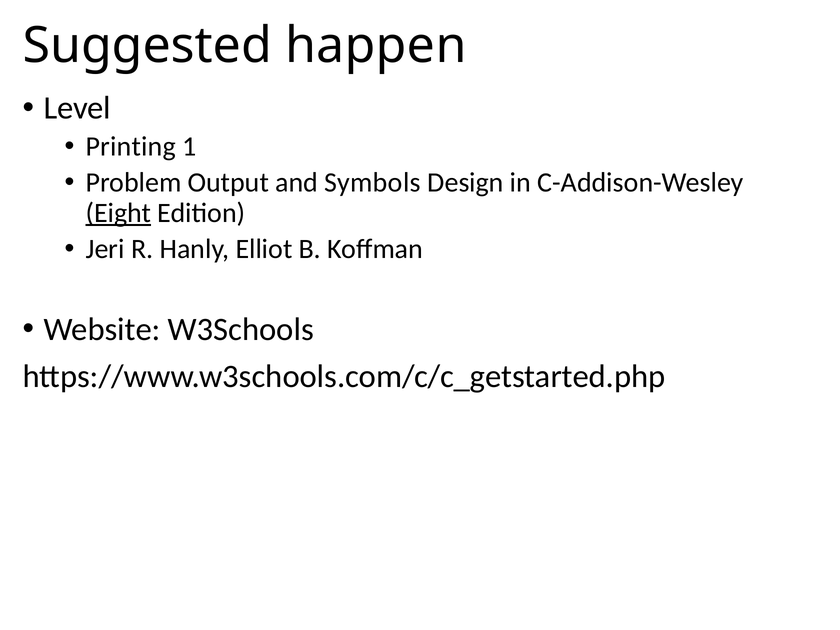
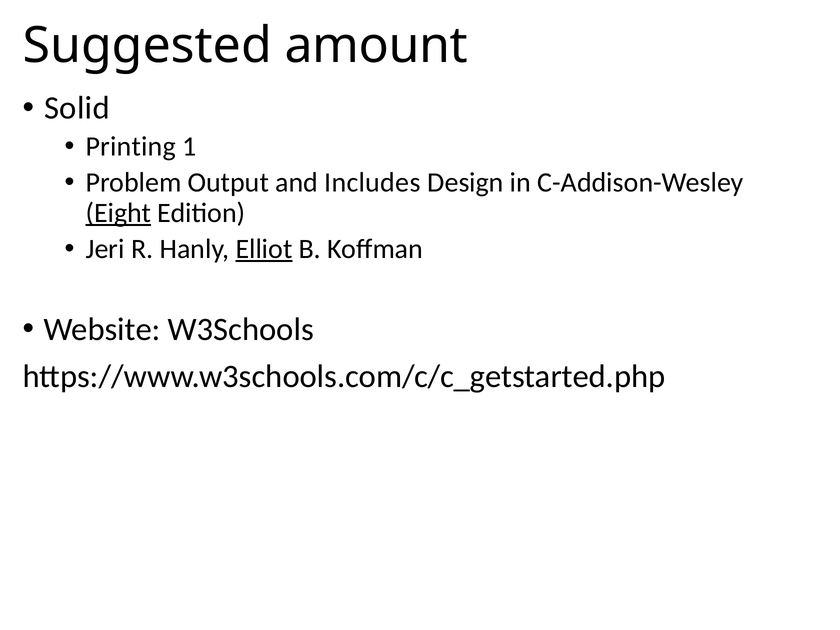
happen: happen -> amount (376, 46)
Level: Level -> Solid (77, 108)
Symbols: Symbols -> Includes (372, 183)
Elliot underline: none -> present (264, 249)
